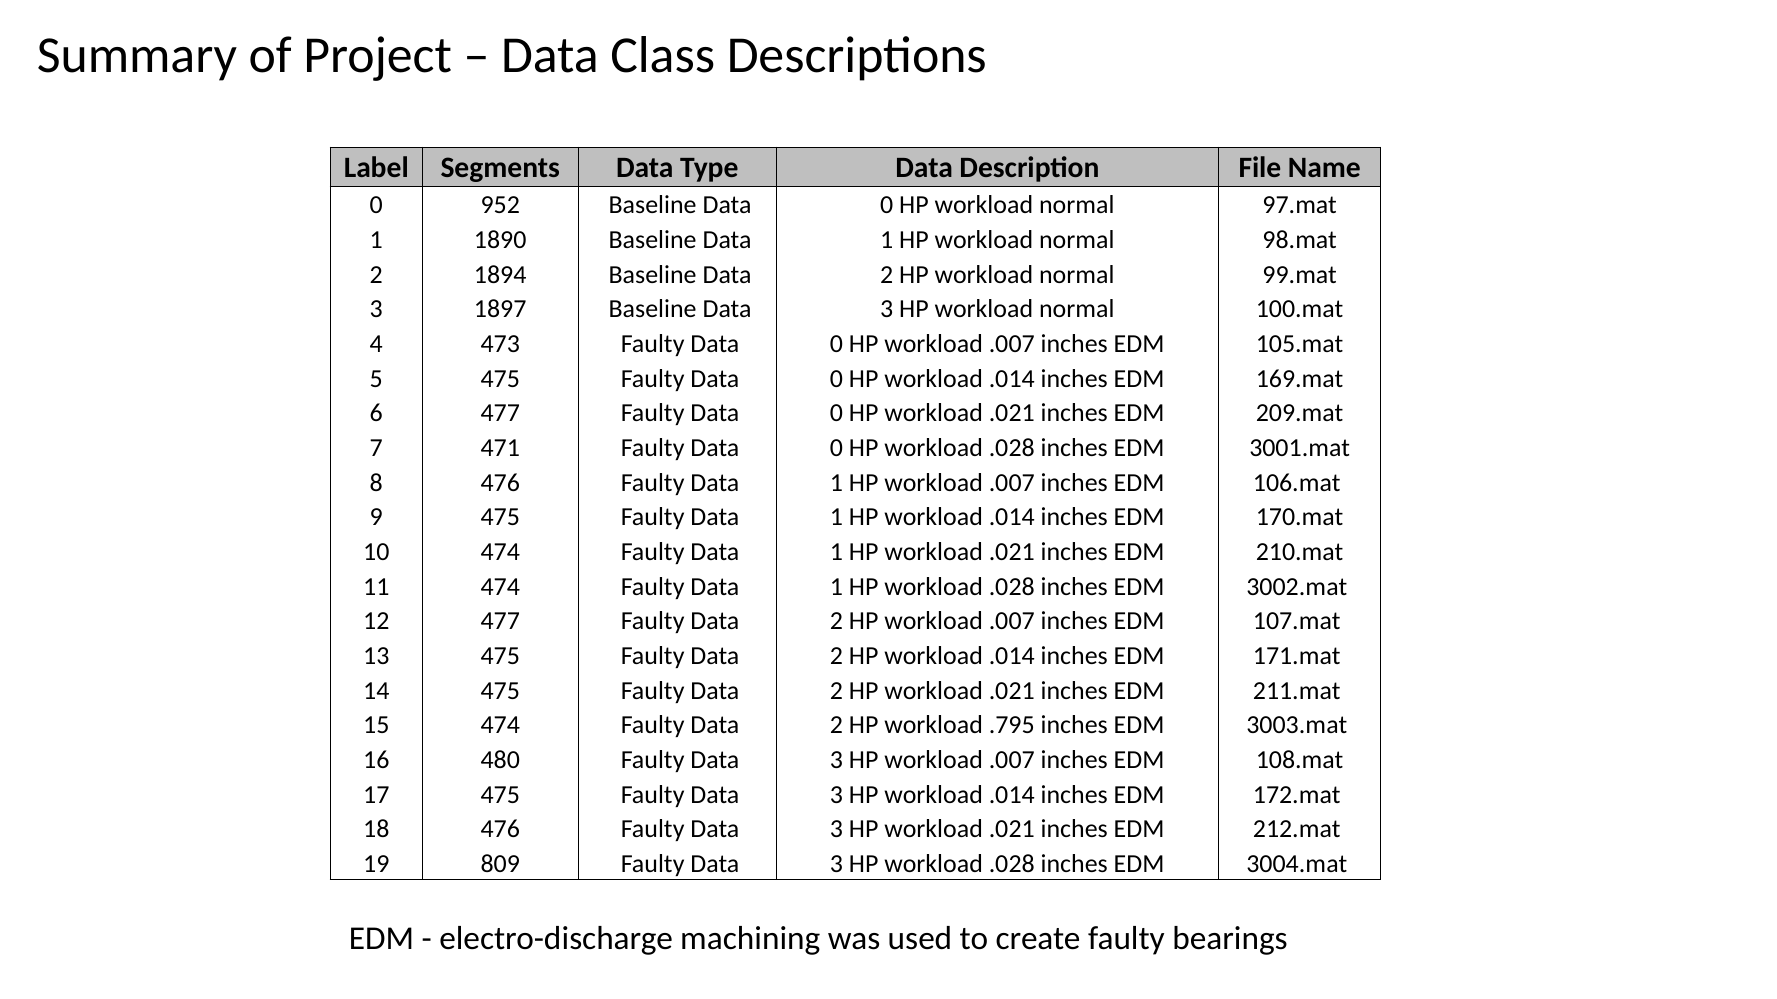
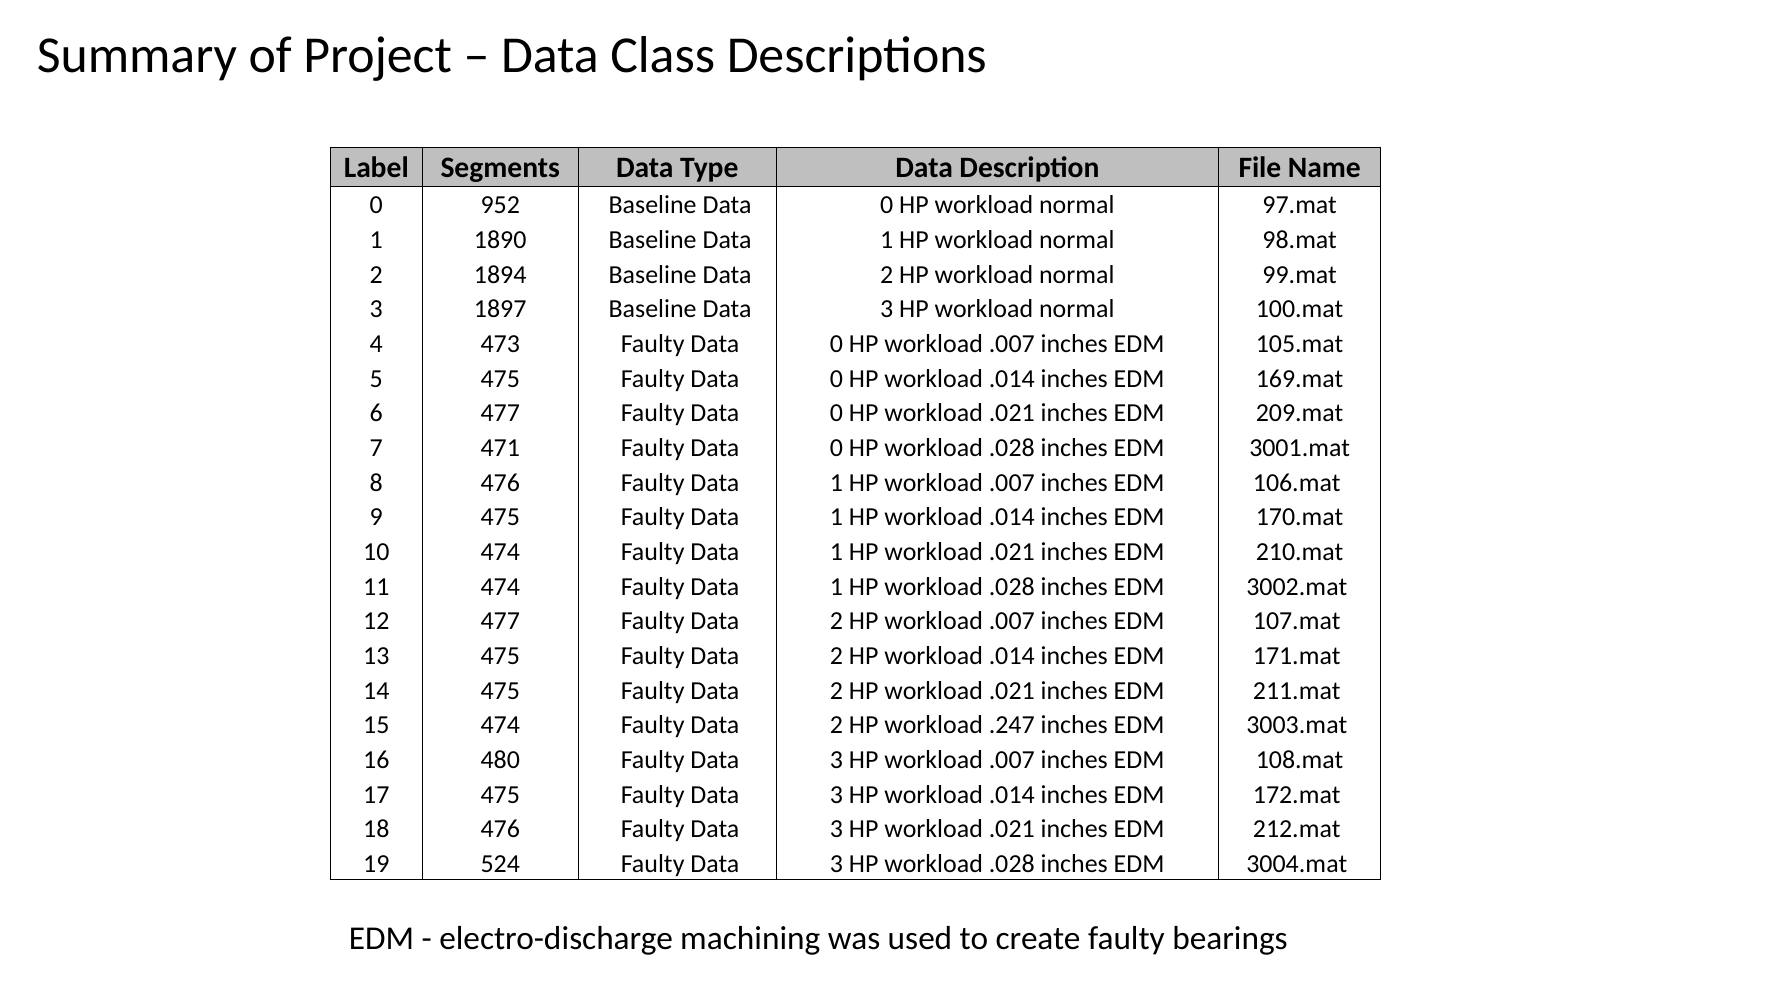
.795: .795 -> .247 (1012, 726)
809: 809 -> 524 (500, 864)
